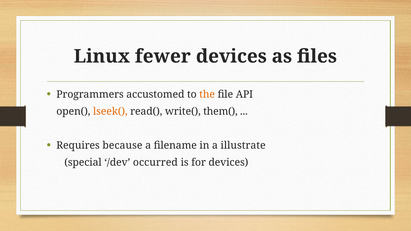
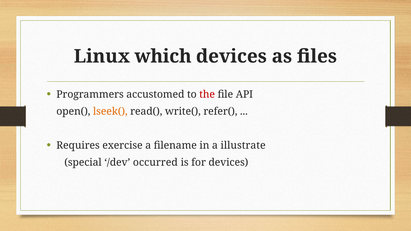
fewer: fewer -> which (163, 56)
the colour: orange -> red (207, 95)
them(: them( -> refer( (220, 112)
because: because -> exercise (123, 145)
